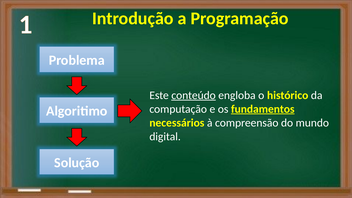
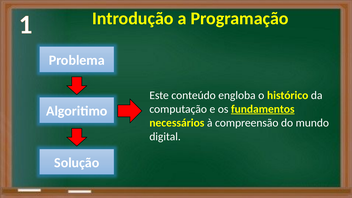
conteúdo underline: present -> none (194, 95)
